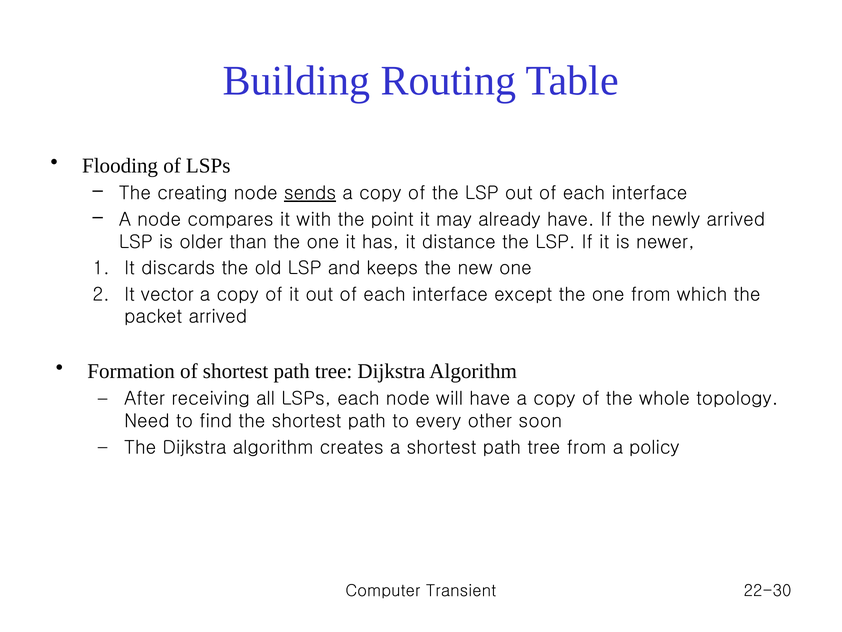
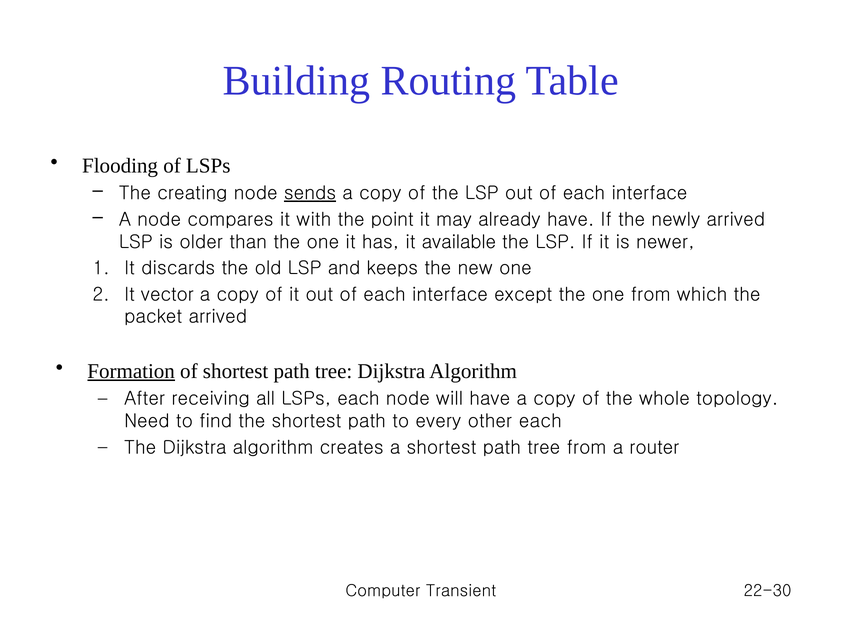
distance: distance -> available (459, 242)
Formation underline: none -> present (131, 371)
other soon: soon -> each (540, 421)
policy: policy -> router (654, 447)
